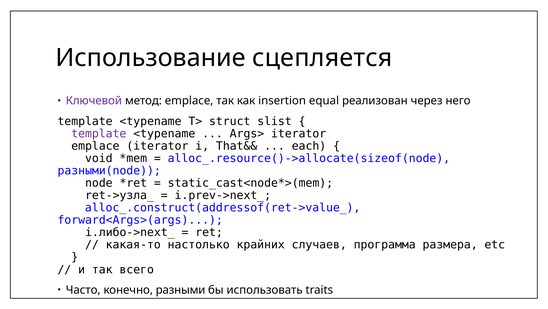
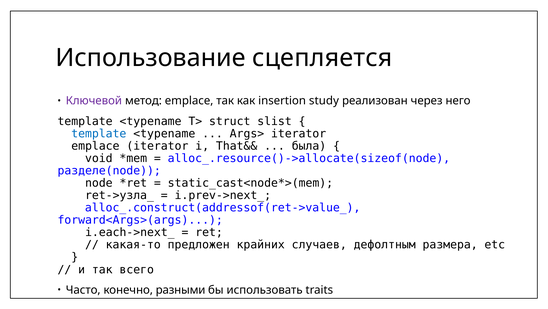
equal: equal -> study (324, 101)
template colour: purple -> blue (99, 133)
each: each -> была (309, 146)
разными(node: разными(node -> разделе(node (109, 170)
i.либо->next_: i.либо->next_ -> i.each->next_ (130, 232)
настолько: настолько -> предложен (199, 244)
программа: программа -> дефолтным (385, 244)
